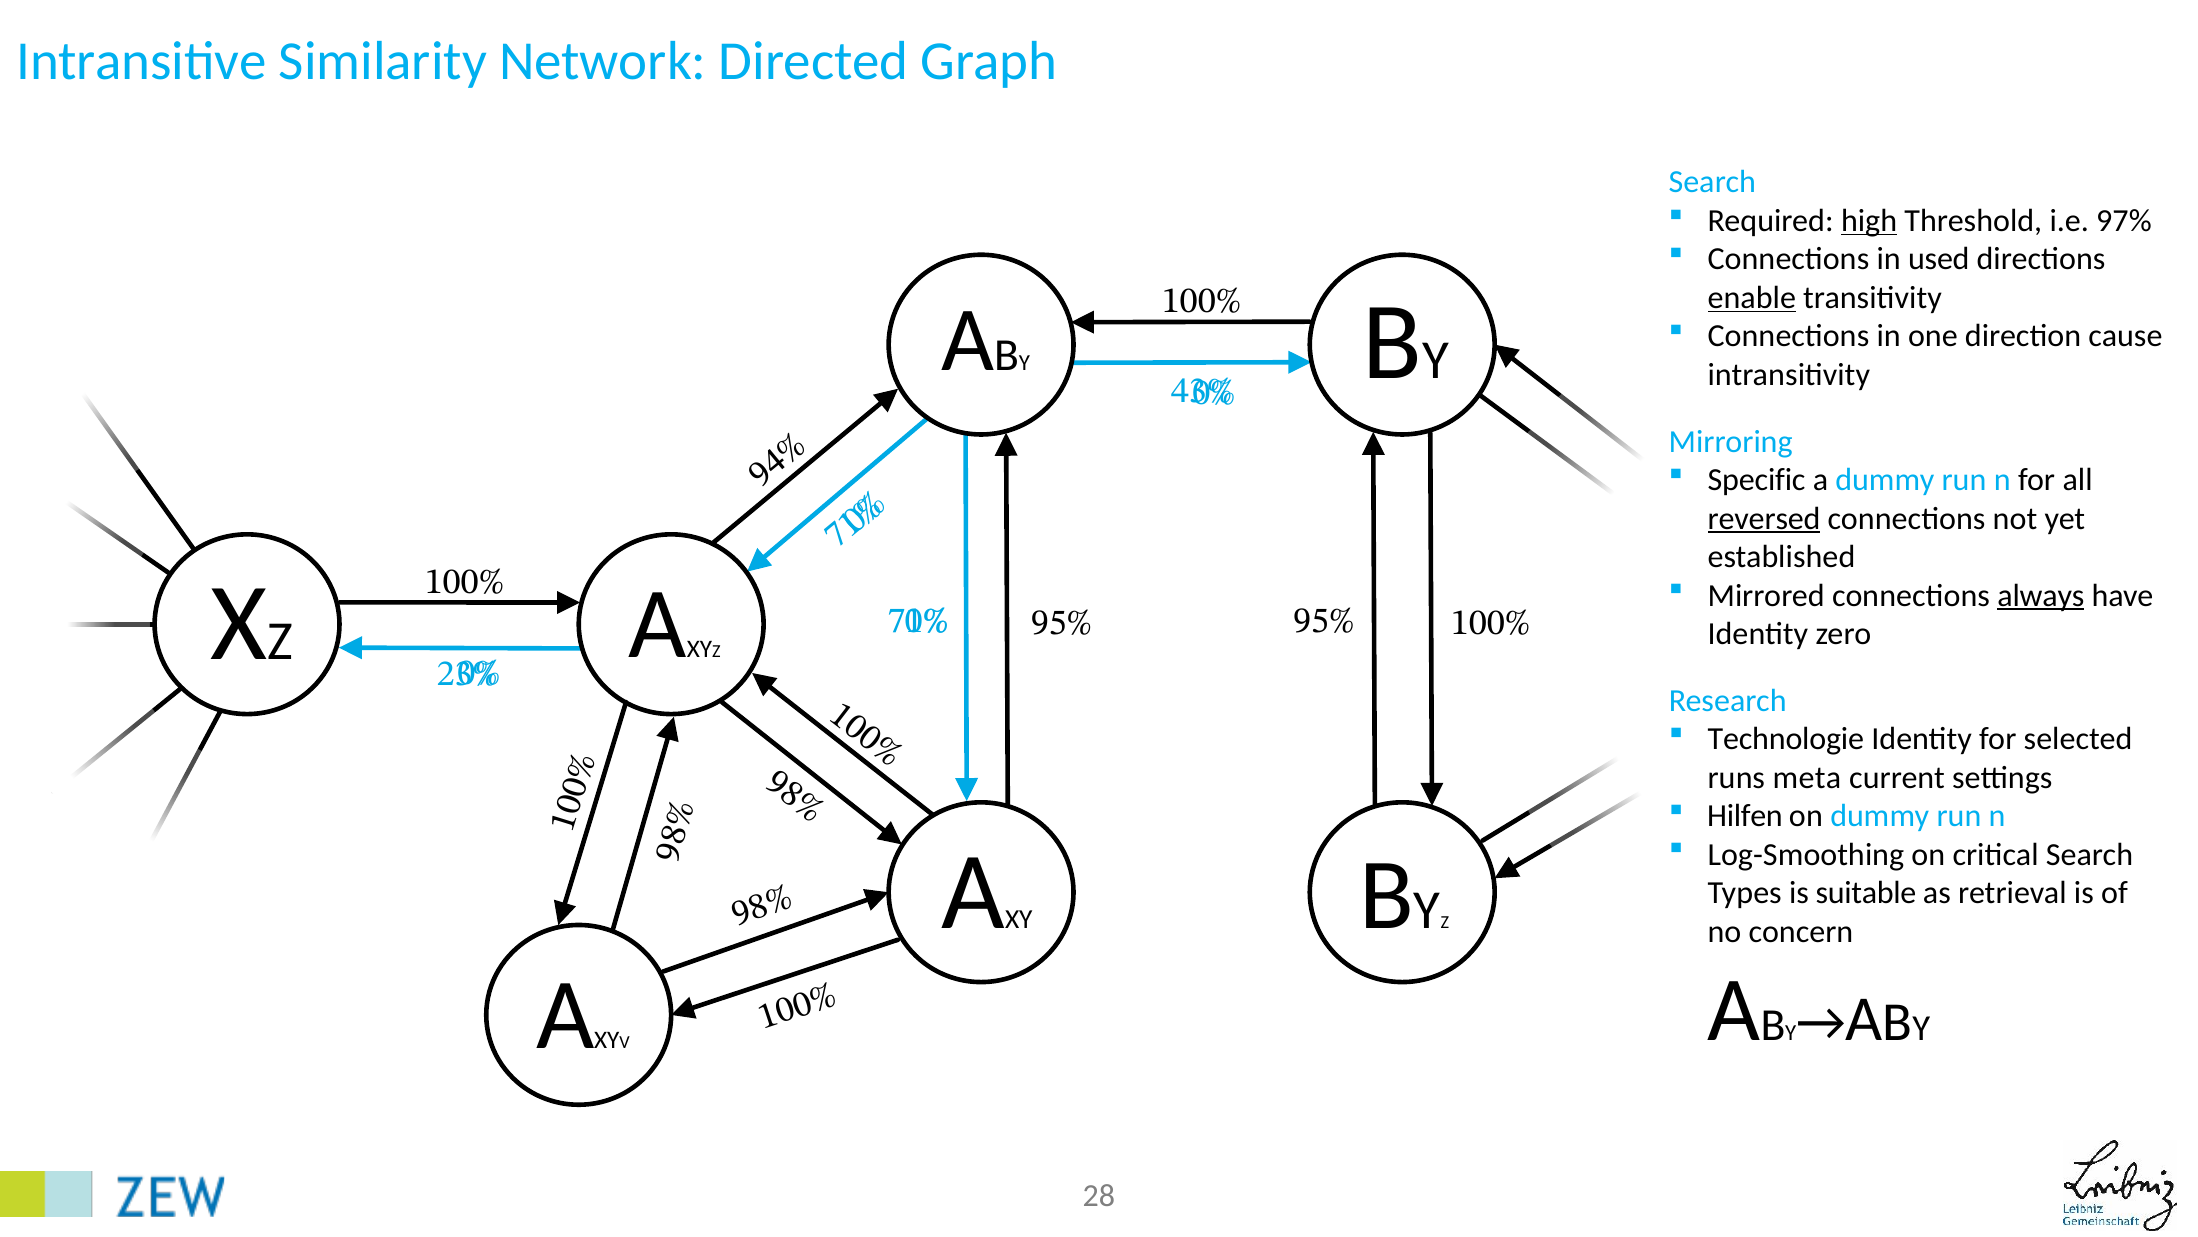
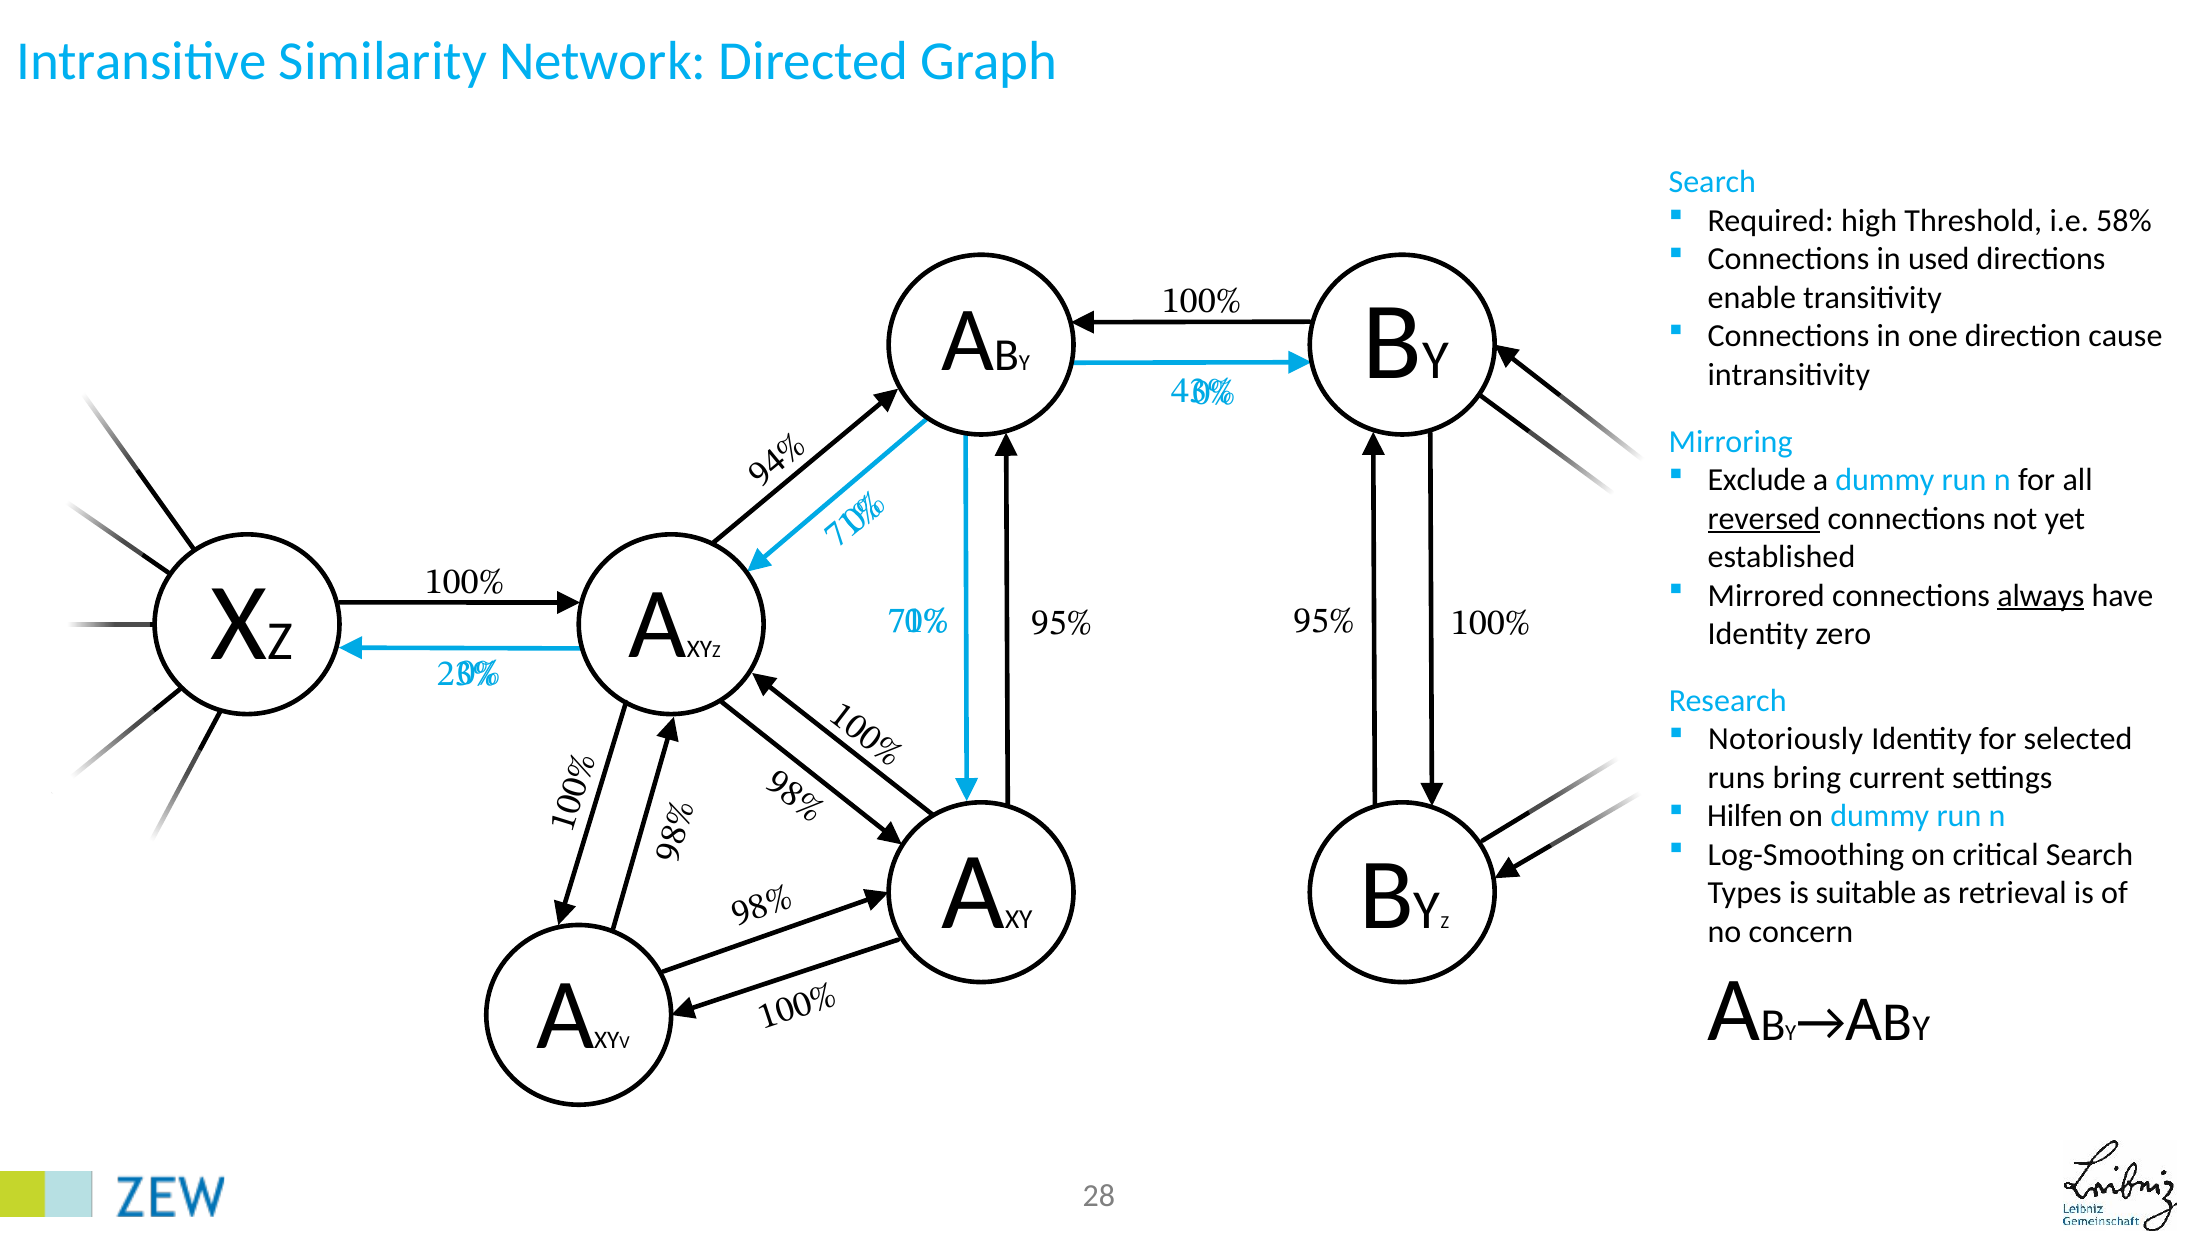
high underline: present -> none (1869, 221)
97%: 97% -> 58% (2124, 221)
enable underline: present -> none (1752, 298)
Specific: Specific -> Exclude (1757, 480)
Technologie: Technologie -> Notoriously (1786, 739)
meta: meta -> bring (1807, 777)
